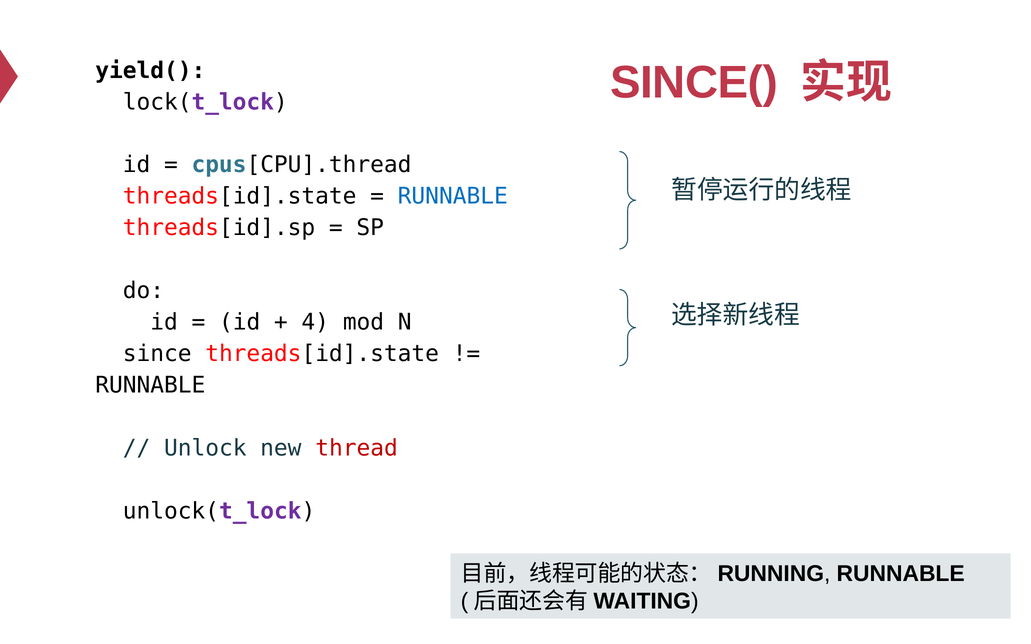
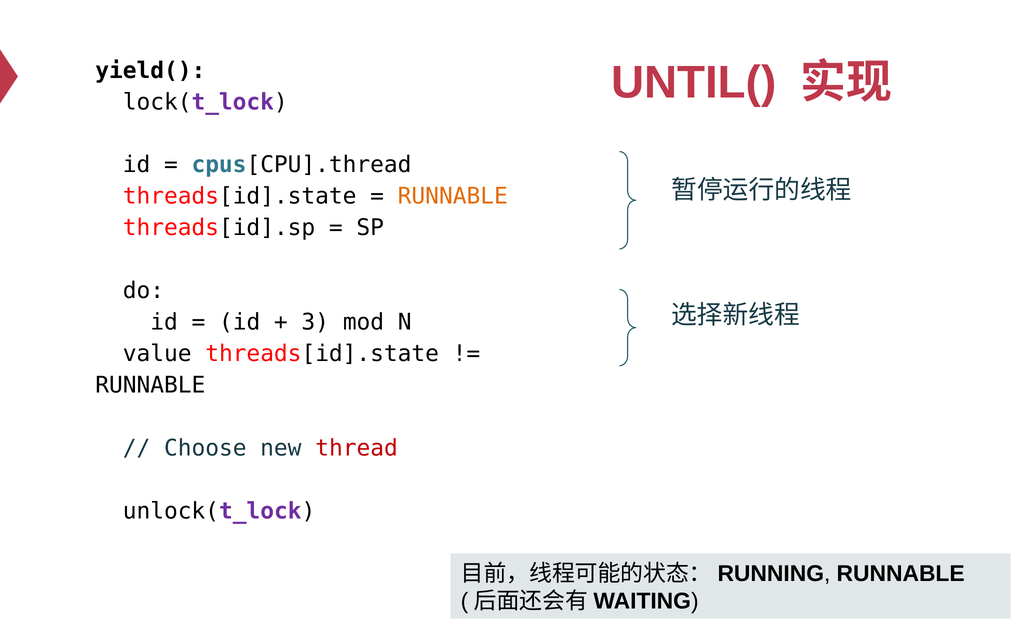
SINCE(: SINCE( -> UNTIL( (694, 83)
RUNNABLE colour: blue -> orange (453, 197)
4: 4 -> 3 (315, 323)
since: since -> value (157, 354)
Unlock: Unlock -> Choose (205, 449)
